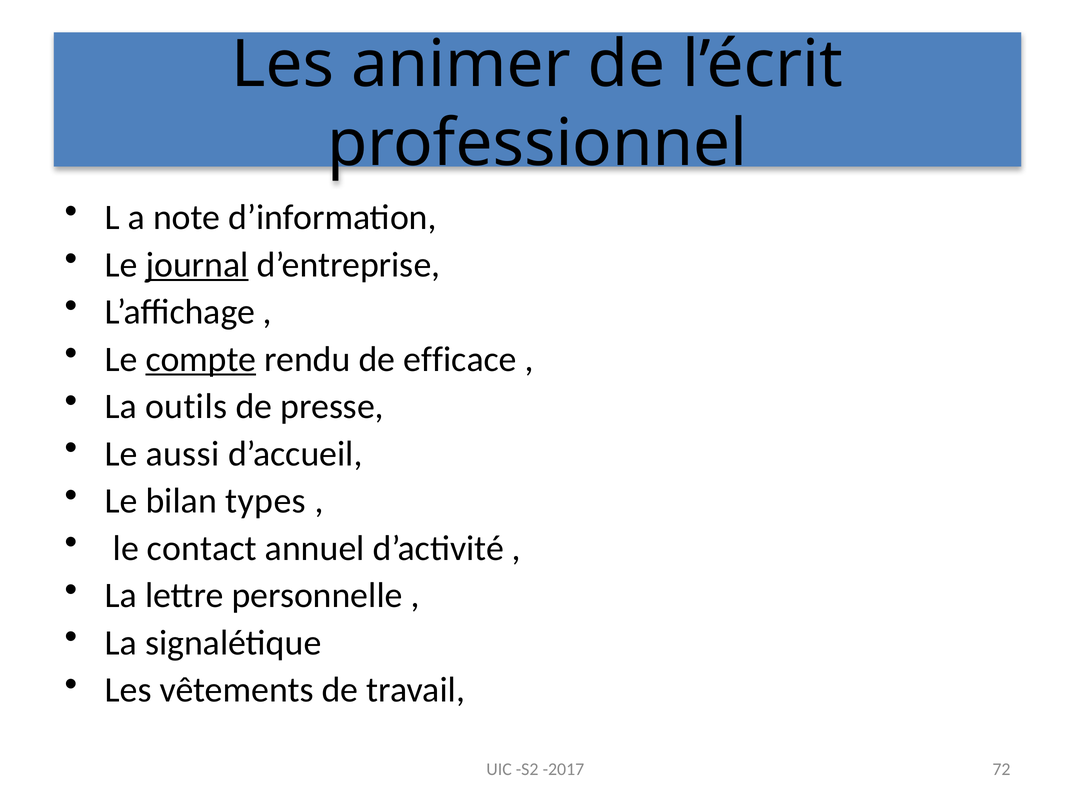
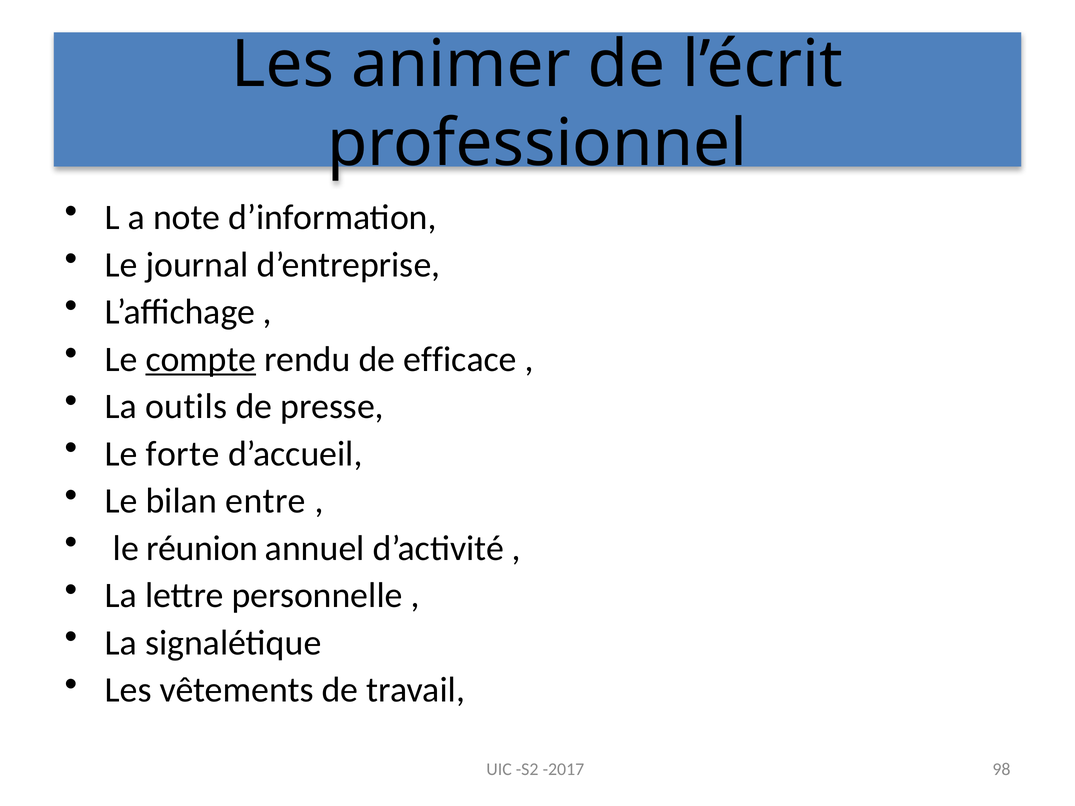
journal underline: present -> none (197, 265)
aussi: aussi -> forte (183, 454)
types: types -> entre (266, 501)
contact: contact -> réunion (202, 548)
72: 72 -> 98 (1001, 770)
